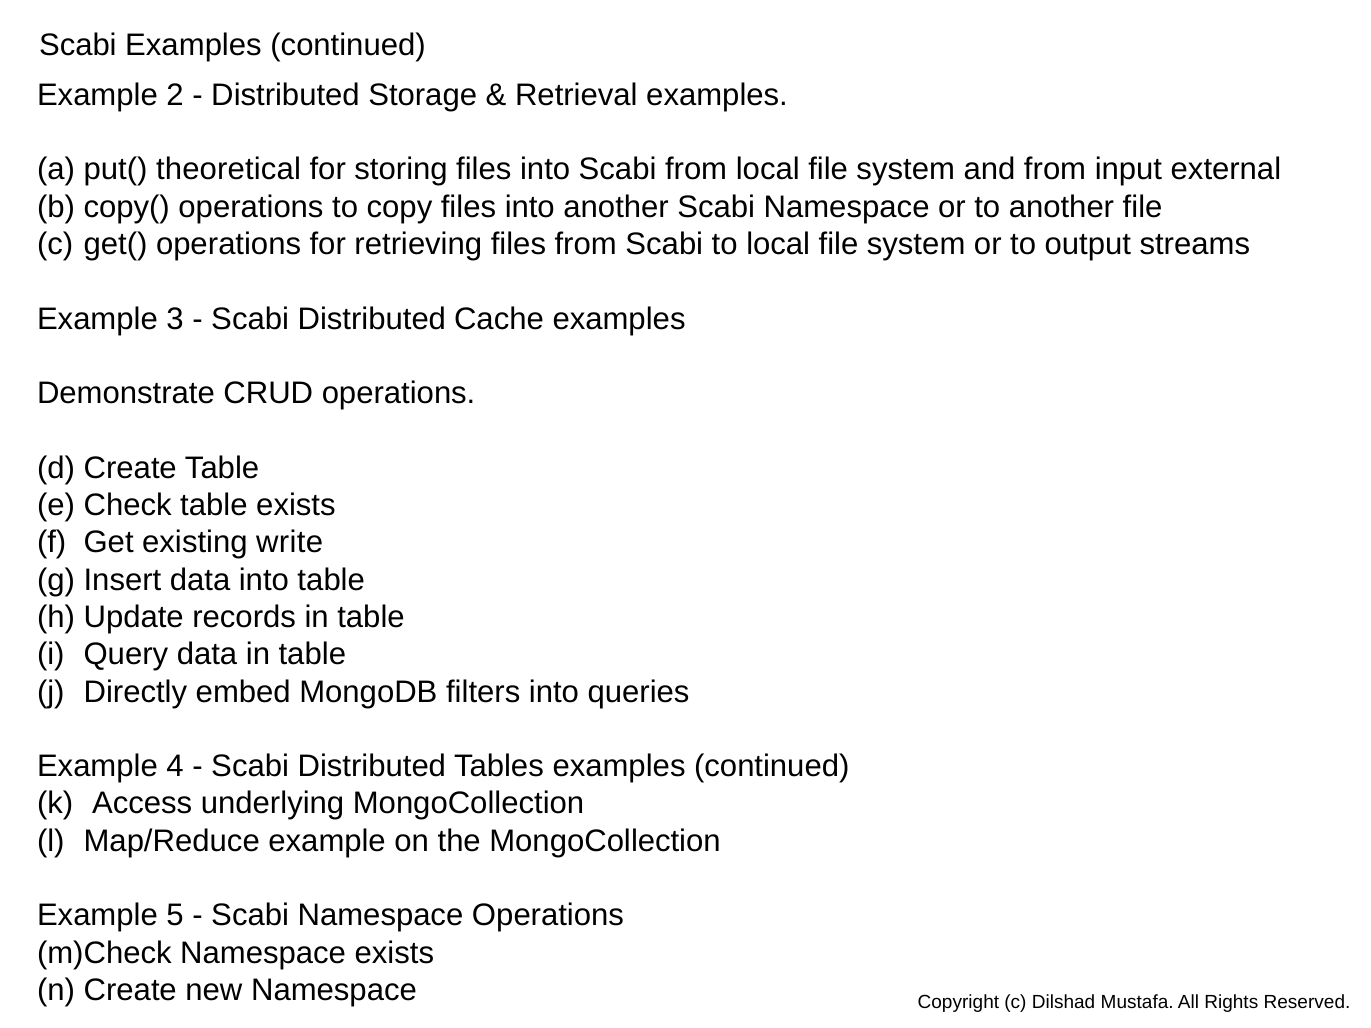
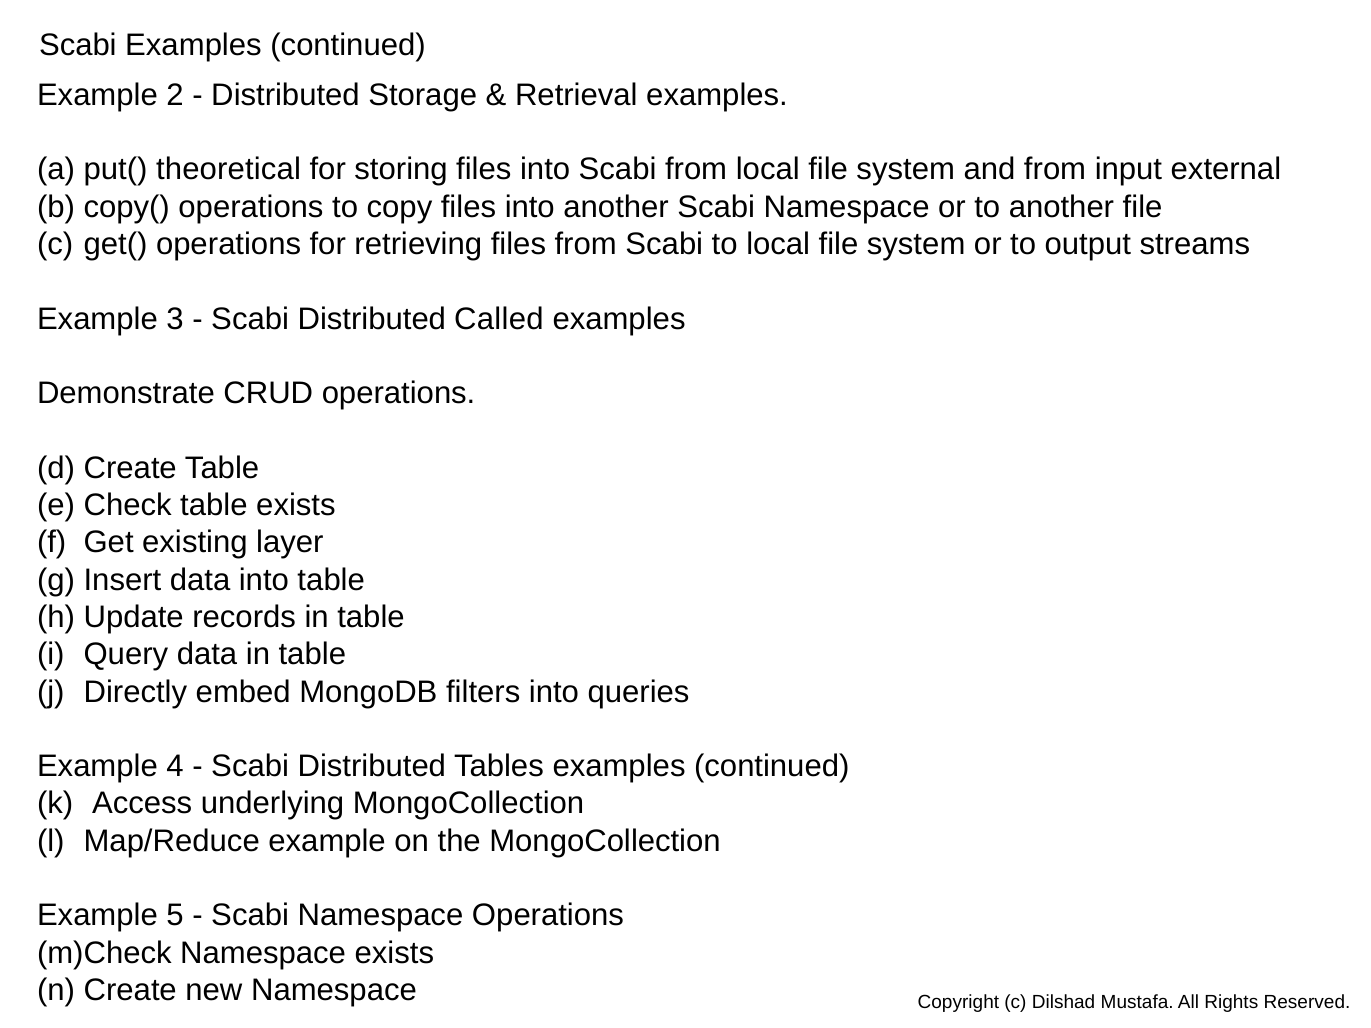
Cache: Cache -> Called (499, 319)
write: write -> layer (290, 543)
